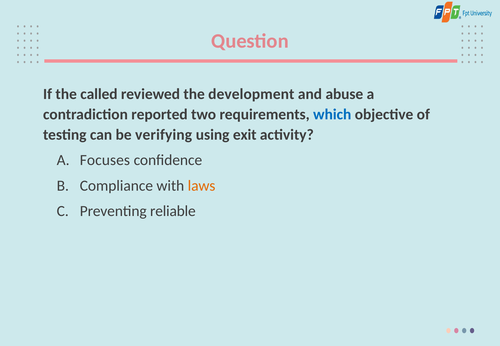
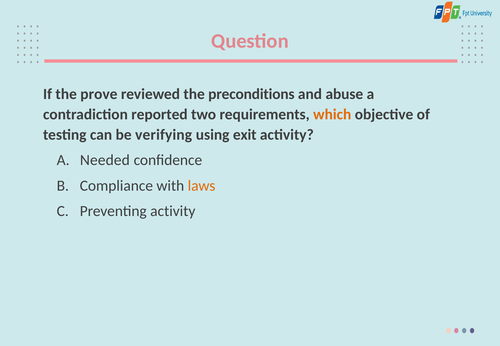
called: called -> prove (99, 94)
development: development -> preconditions (251, 94)
which colour: blue -> orange (332, 114)
Focuses: Focuses -> Needed (105, 160)
Preventing reliable: reliable -> activity (173, 211)
